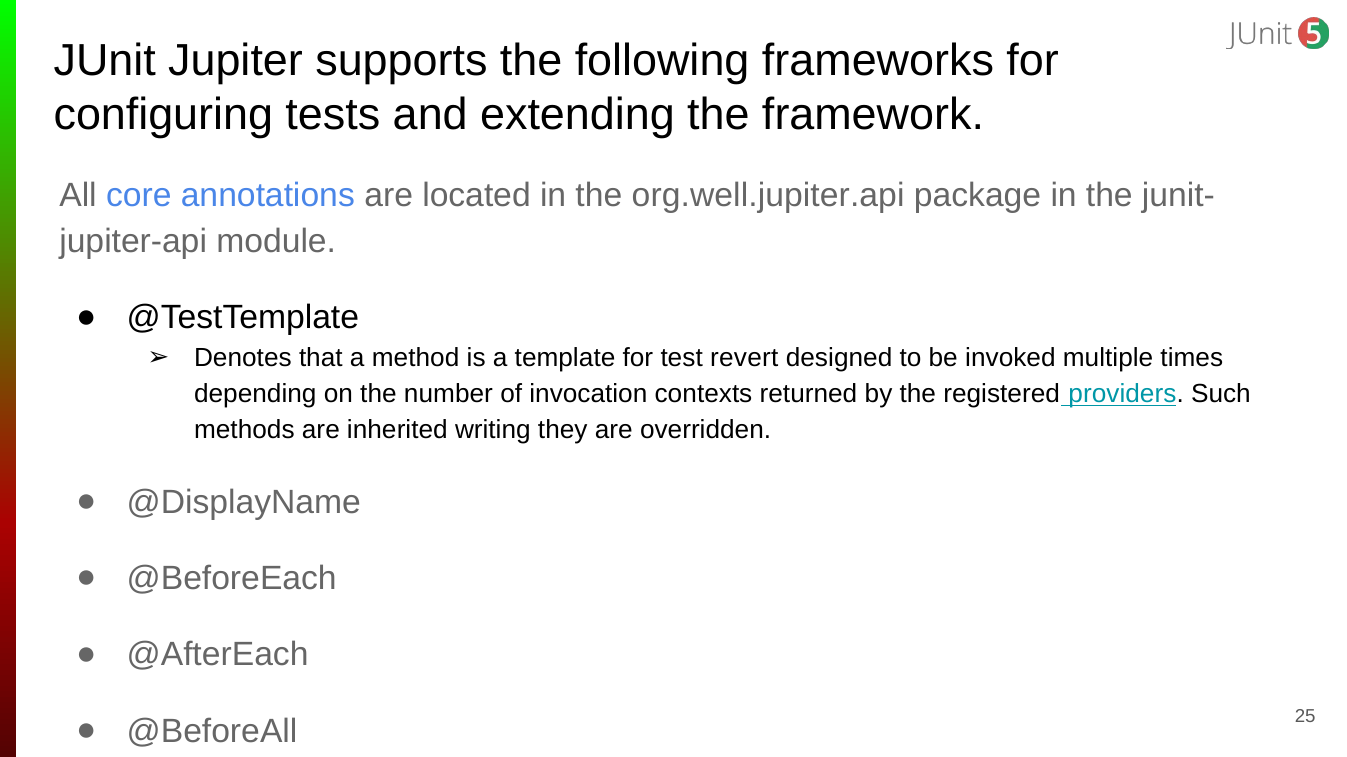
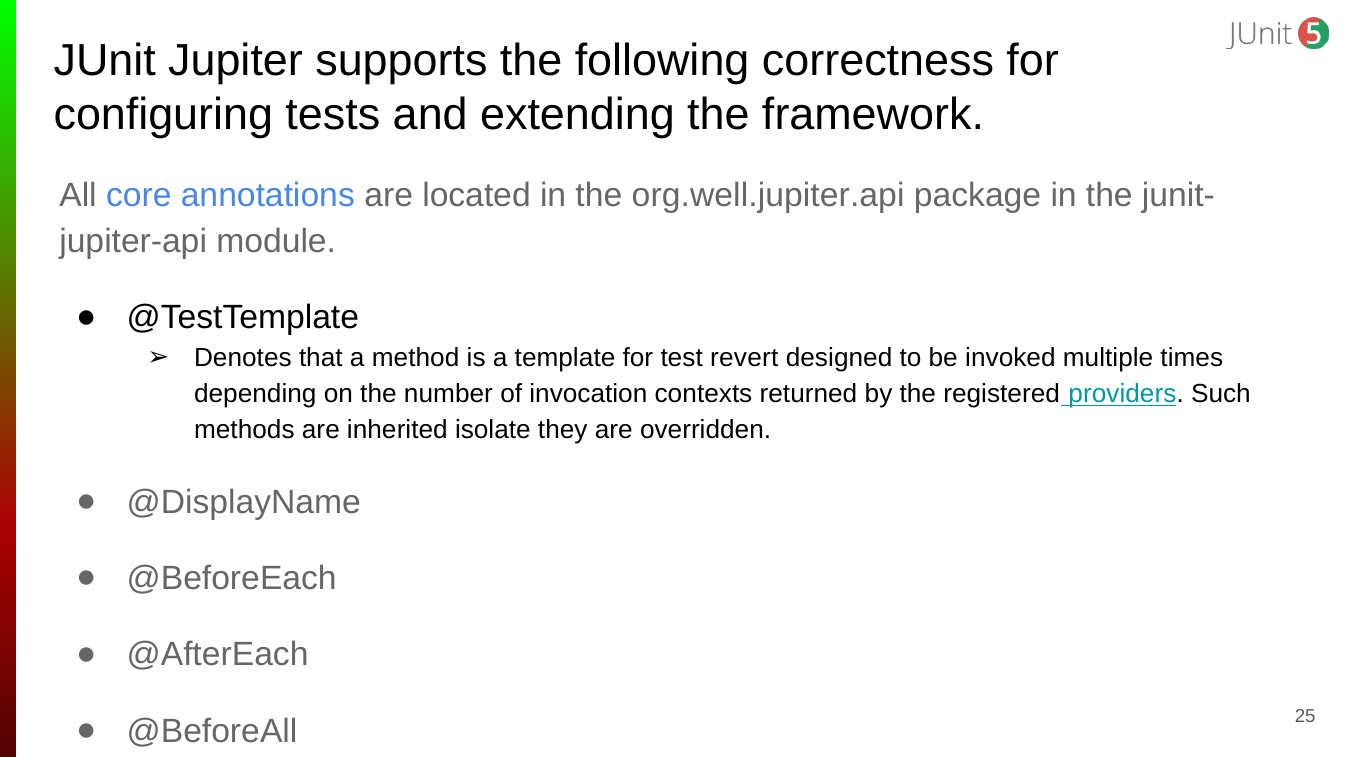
frameworks: frameworks -> correctness (878, 61)
writing: writing -> isolate (493, 430)
